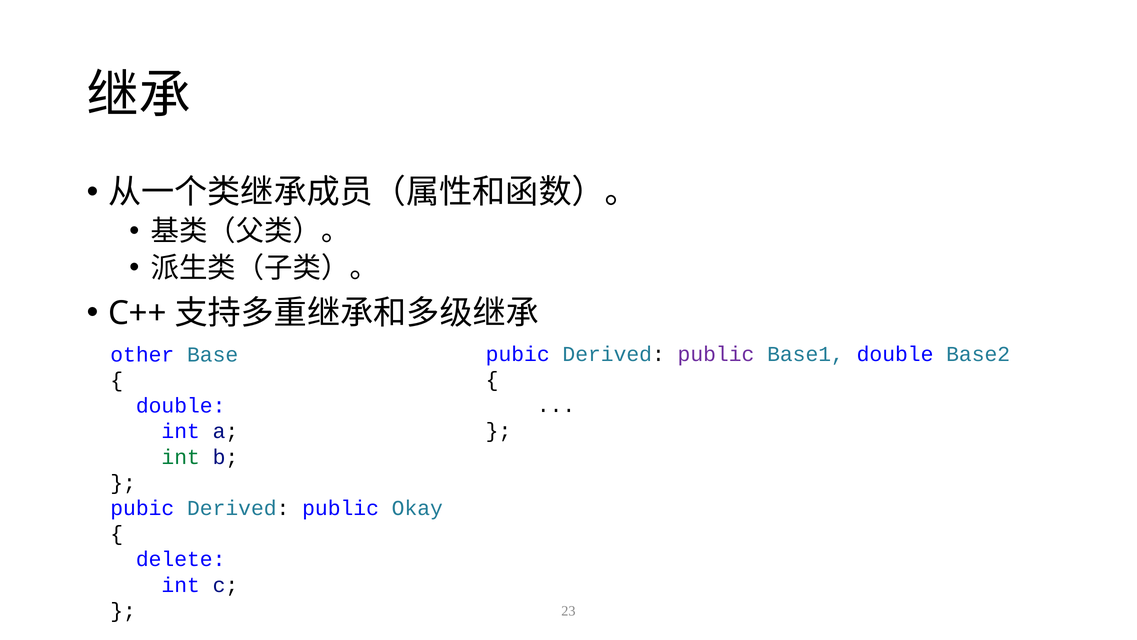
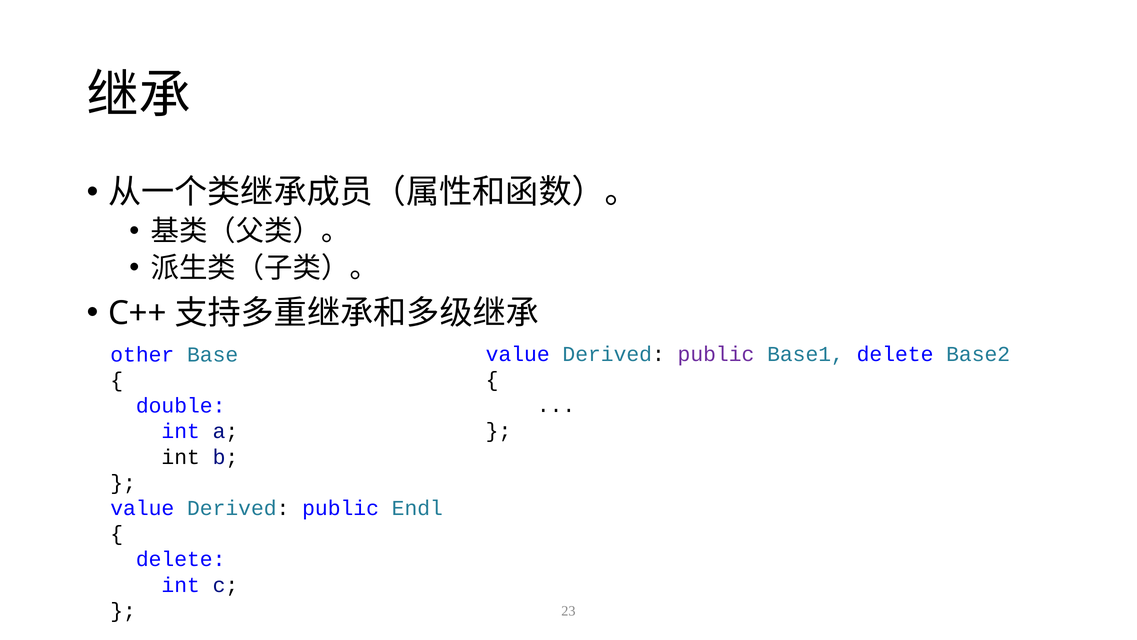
pubic: pubic -> value (518, 354)
Base1 double: double -> delete (895, 354)
int colour: green -> black (181, 457)
pubic: pubic -> value (142, 508)
Okay: Okay -> Endl (417, 508)
